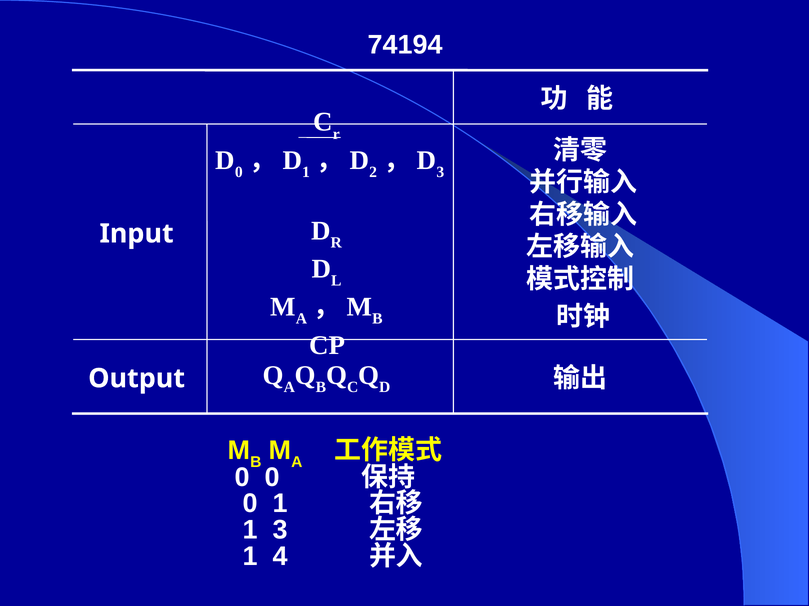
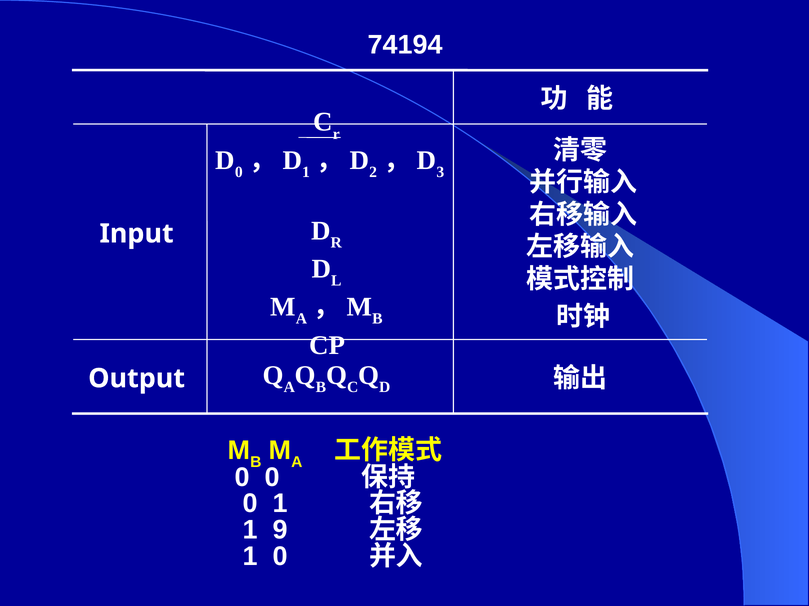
1 3: 3 -> 9 (280, 531)
1 4: 4 -> 0 (280, 557)
